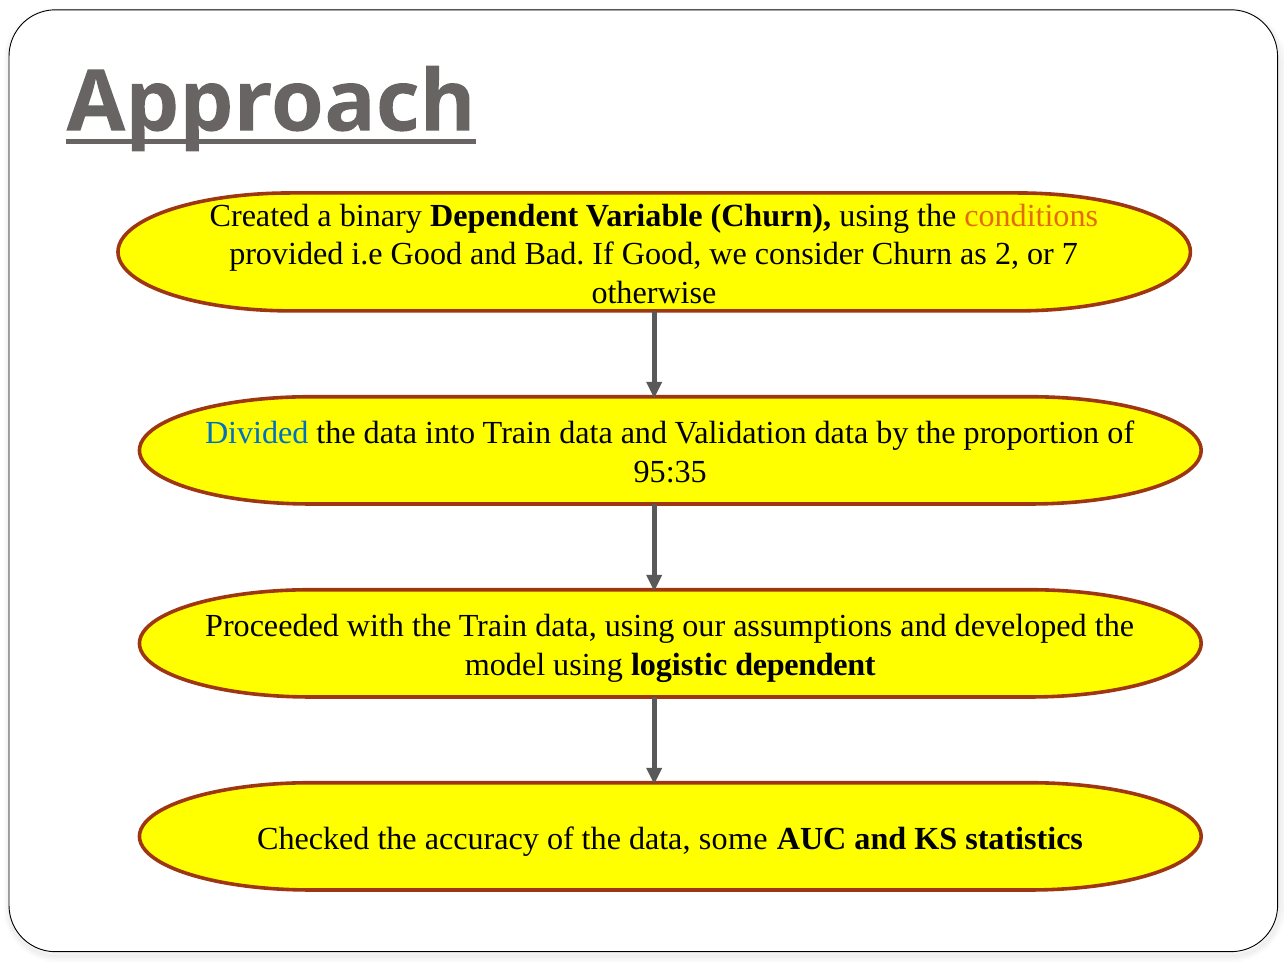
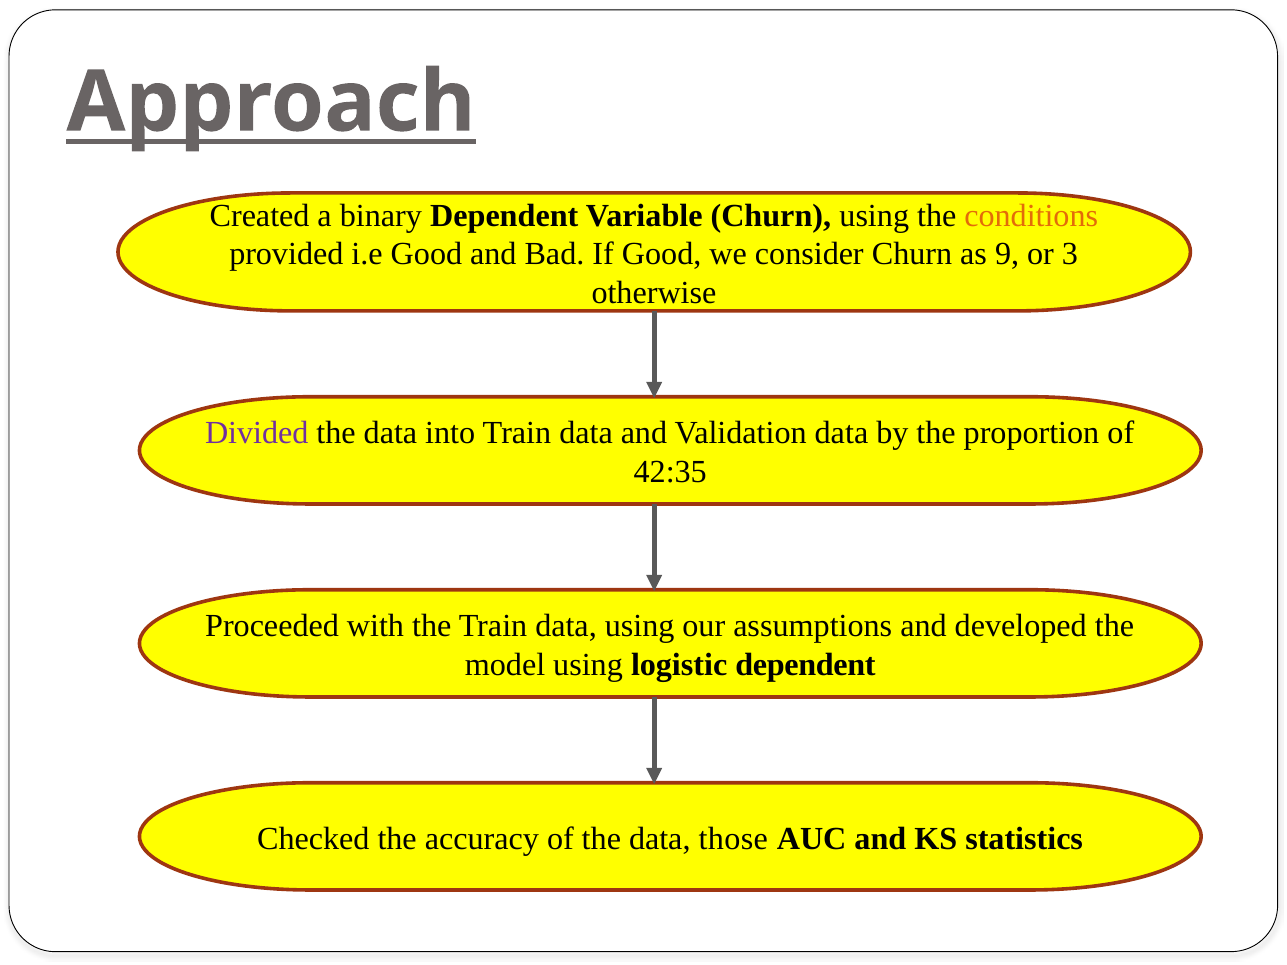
2: 2 -> 9 (1007, 254)
7: 7 -> 3 (1070, 254)
Divided colour: blue -> purple (257, 433)
95:35: 95:35 -> 42:35 (670, 472)
some: some -> those (733, 839)
